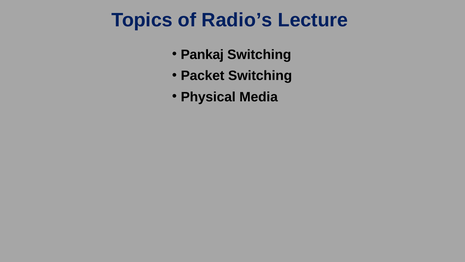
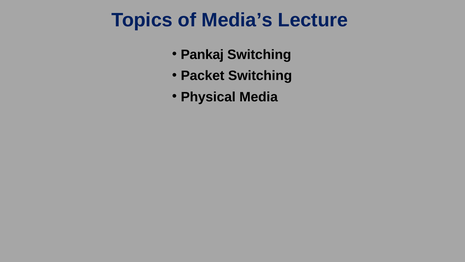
Radio’s: Radio’s -> Media’s (237, 20)
